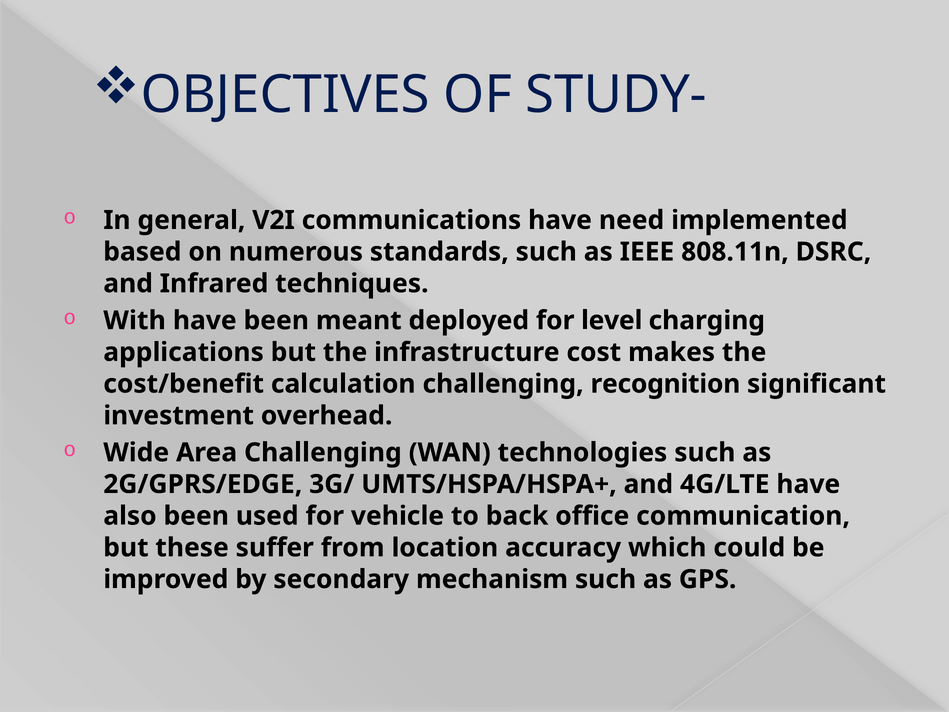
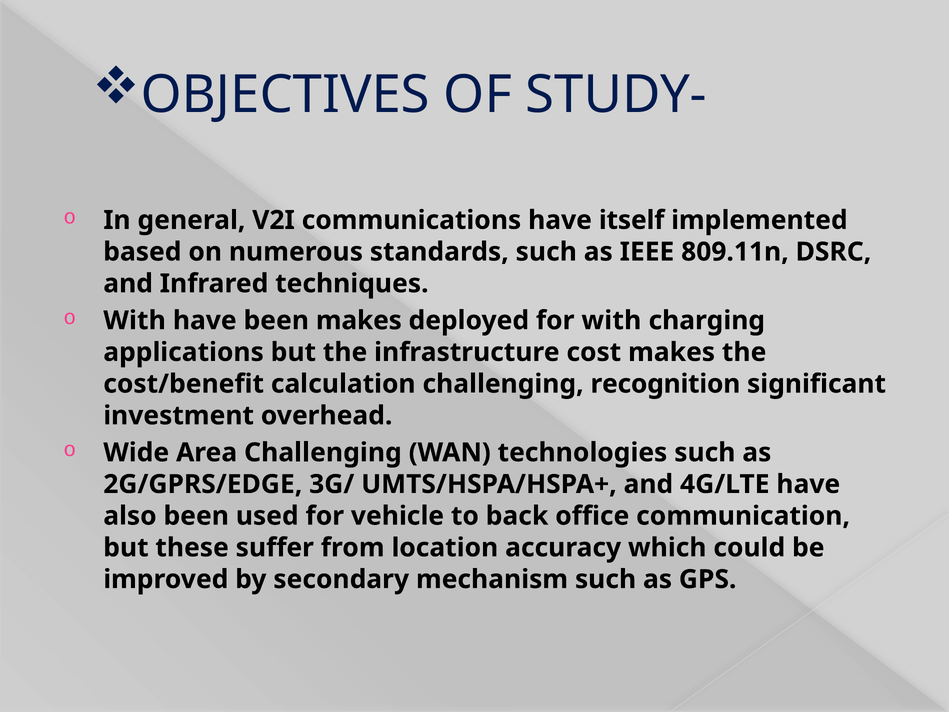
need: need -> itself (632, 220)
808.11n: 808.11n -> 809.11n (735, 252)
been meant: meant -> makes (359, 320)
for level: level -> with (611, 320)
